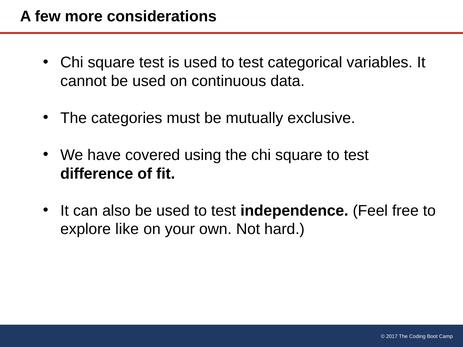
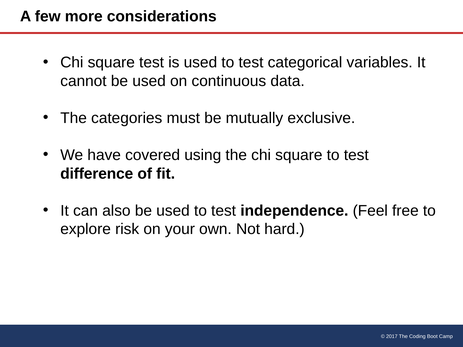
like: like -> risk (127, 229)
